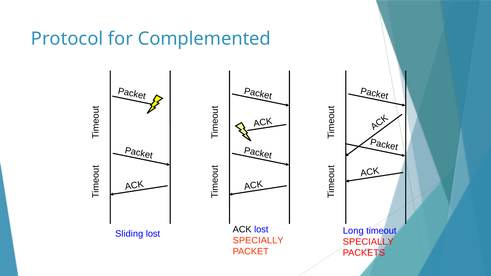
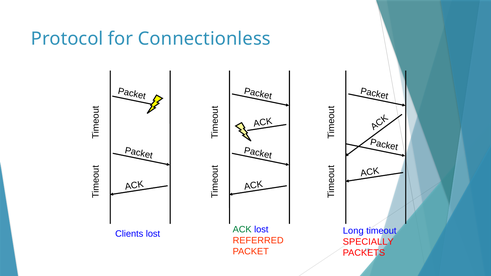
Complemented: Complemented -> Connectionless (204, 39)
ACK colour: black -> green (242, 230)
Sliding: Sliding -> Clients (129, 234)
SPECIALLY: SPECIALLY -> REFERRED (258, 241)
